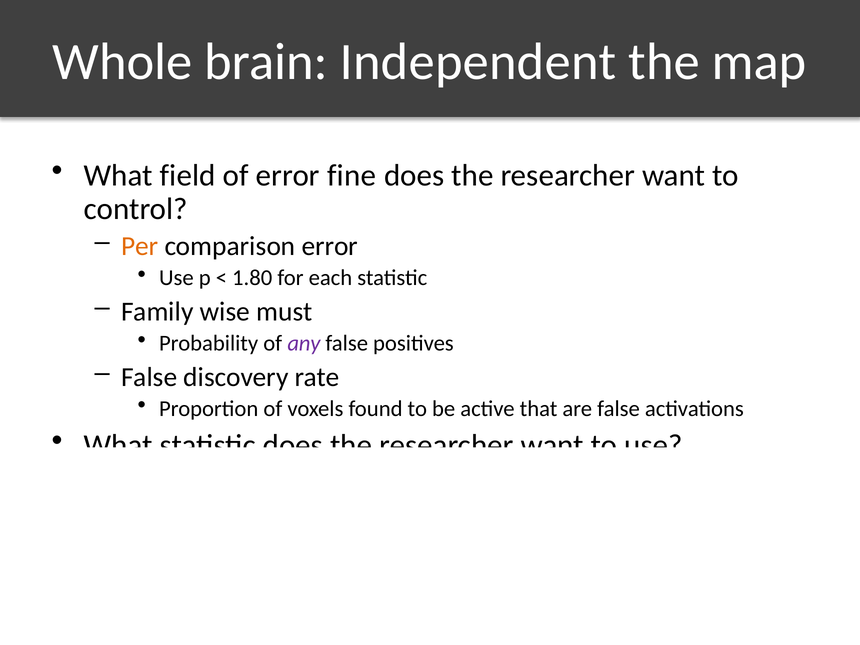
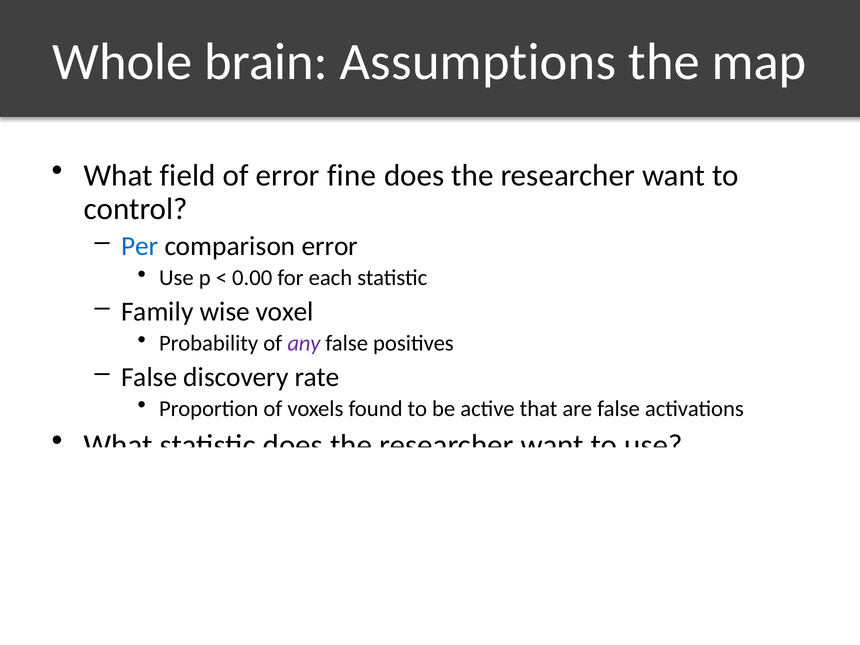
Independent: Independent -> Assumptions (478, 62)
Per colour: orange -> blue (140, 246)
1.80: 1.80 -> 0.00 (252, 278)
must: must -> voxel (285, 312)
